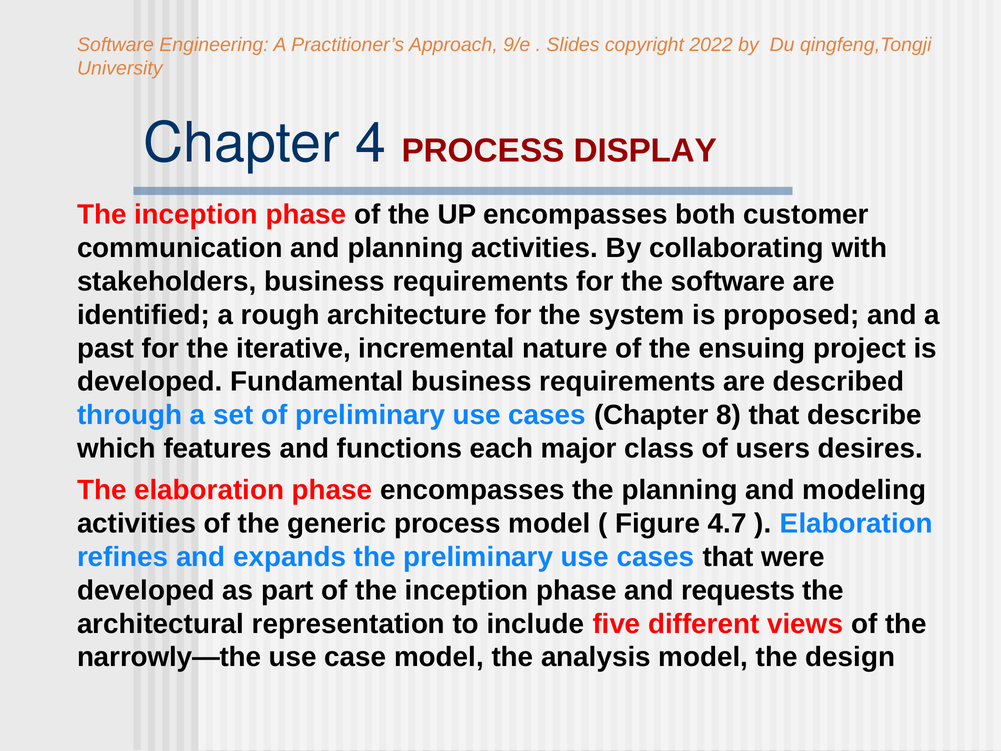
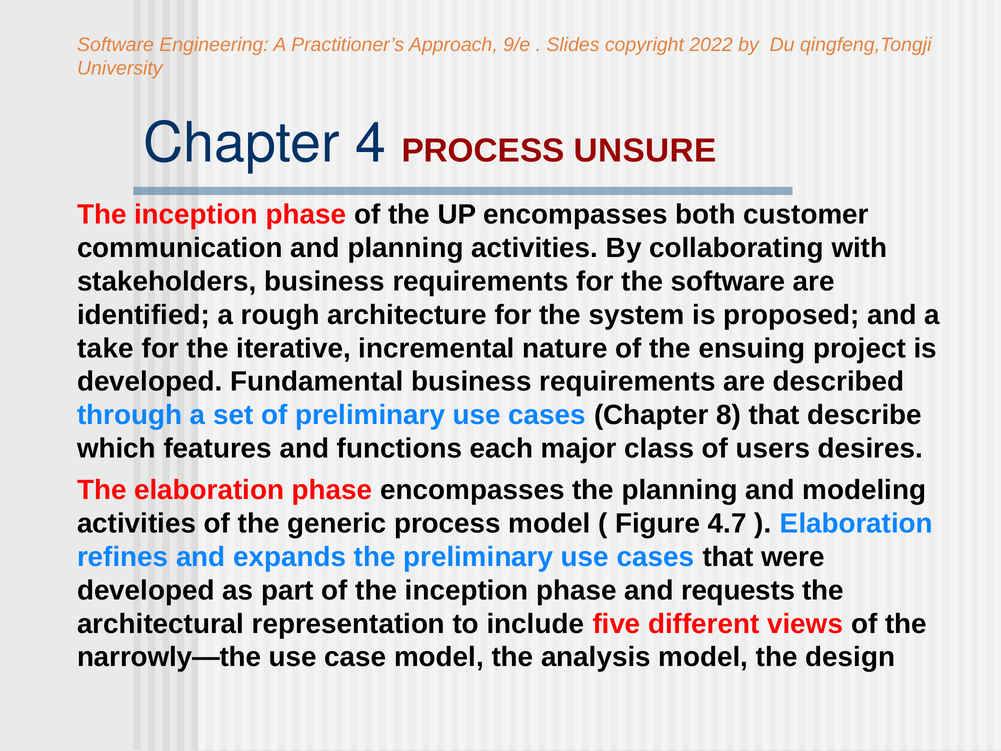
DISPLAY: DISPLAY -> UNSURE (645, 151)
past: past -> take (106, 348)
